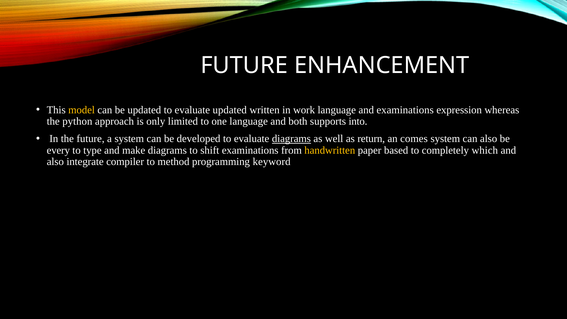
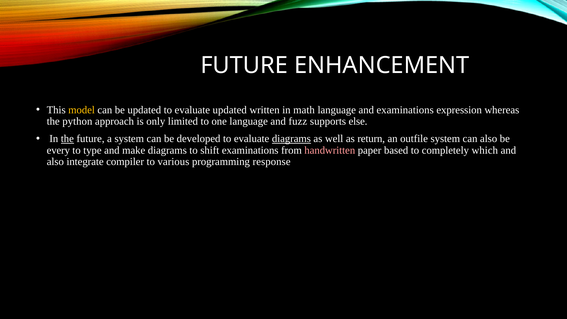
work: work -> math (304, 110)
both: both -> fuzz (298, 121)
into: into -> else (358, 121)
the underline: none -> present (67, 139)
comes: comes -> outfile (414, 139)
handwritten colour: yellow -> pink (330, 150)
method: method -> various (173, 162)
keyword: keyword -> response (272, 162)
